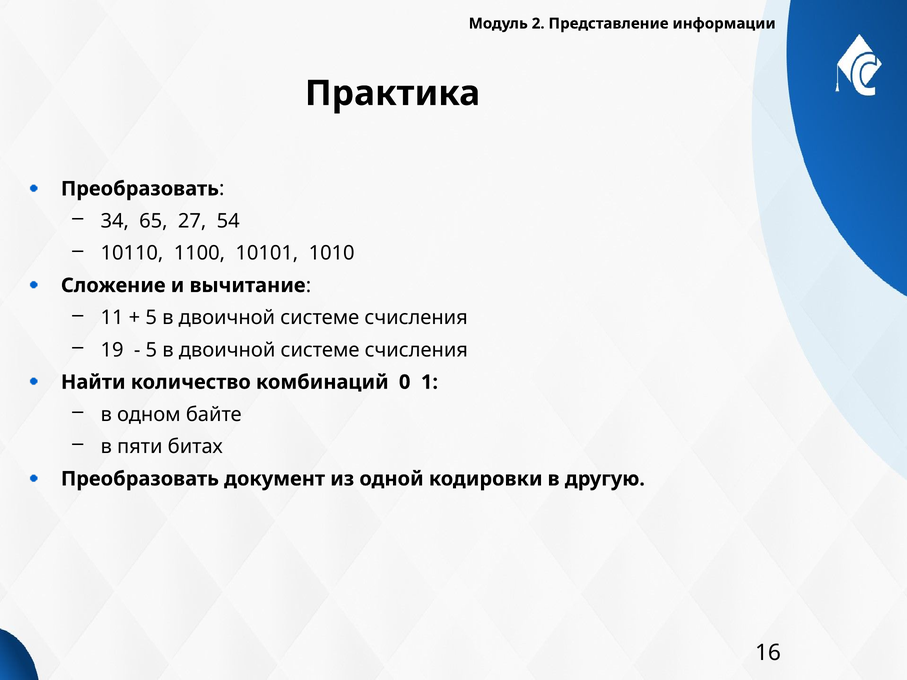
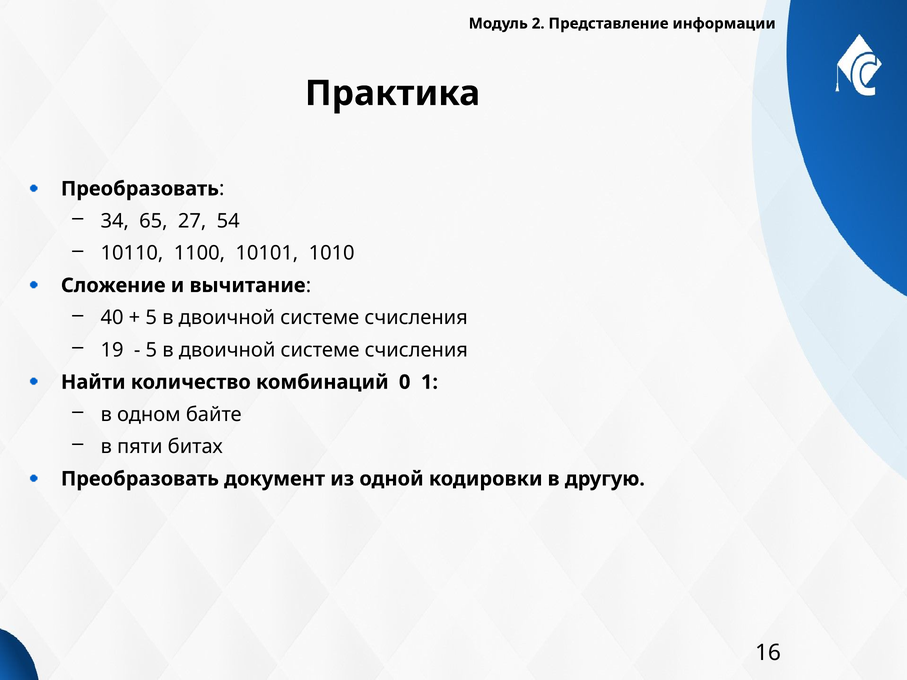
11: 11 -> 40 (112, 318)
